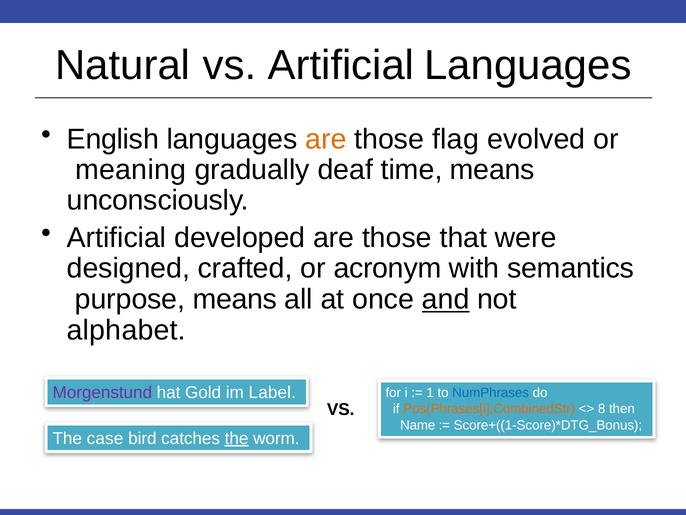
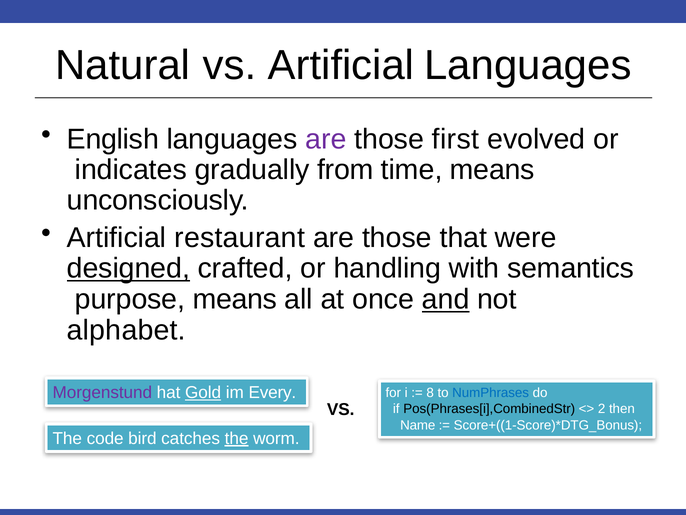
are colour: orange -> purple (326, 139)
flag: flag -> first (455, 139)
meaning: meaning -> indicates (131, 170)
deaf: deaf -> from (345, 170)
developed: developed -> restaurant (240, 237)
designed underline: none -> present (128, 268)
acronym: acronym -> handling (387, 268)
Gold underline: none -> present (203, 392)
Label: Label -> Every (272, 392)
1: 1 -> 8 (430, 392)
Pos(Phrases[i],CombinedStr colour: orange -> black (489, 409)
8: 8 -> 2 (602, 409)
case: case -> code (105, 438)
